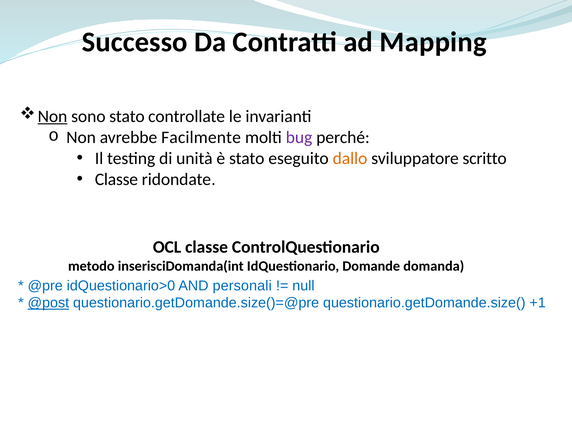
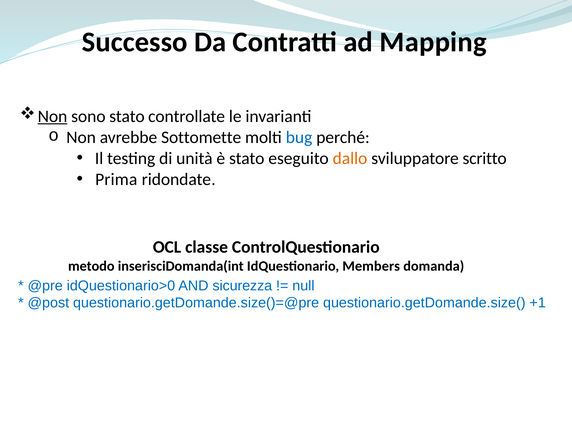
Facilmente: Facilmente -> Sottomette (201, 137)
bug colour: purple -> blue (299, 137)
Classe: Classe -> Prima (116, 179)
Domande: Domande -> Members (371, 266)
personali: personali -> sicurezza (242, 286)
@post underline: present -> none (48, 303)
